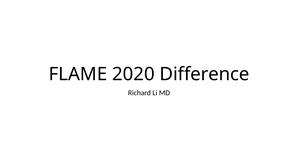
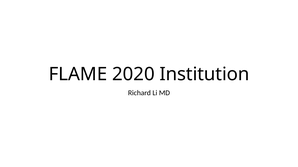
Difference: Difference -> Institution (204, 74)
